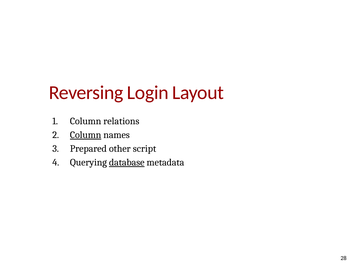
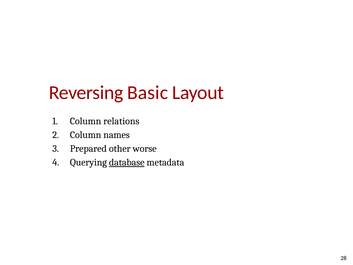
Login: Login -> Basic (148, 93)
Column underline: present -> none (86, 135)
script: script -> worse (145, 148)
